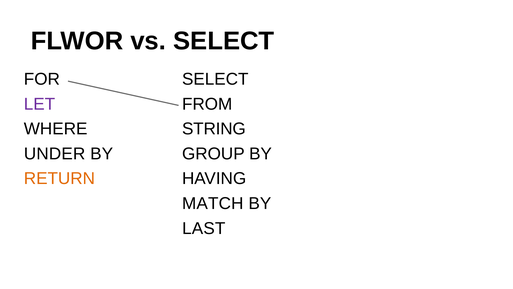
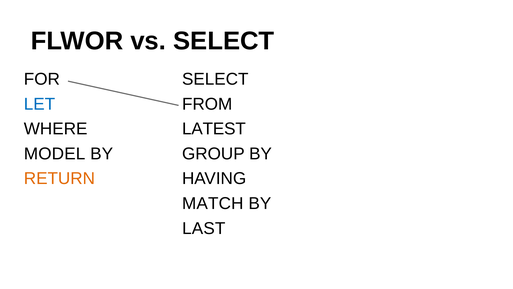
LET colour: purple -> blue (39, 104)
STRING: STRING -> LATEST (214, 129)
UNDER: UNDER -> MODEL (55, 154)
